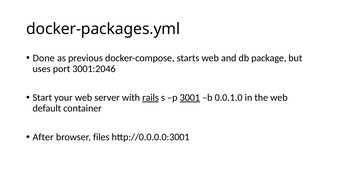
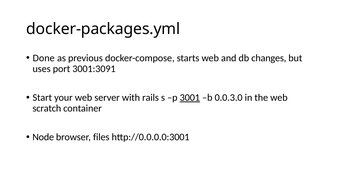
package: package -> changes (269, 58)
3001:2046: 3001:2046 -> 3001:3091 (94, 69)
rails underline: present -> none (151, 98)
0.0.1.0: 0.0.1.0 -> 0.0.3.0 (229, 98)
default: default -> scratch (47, 108)
After: After -> Node (43, 137)
